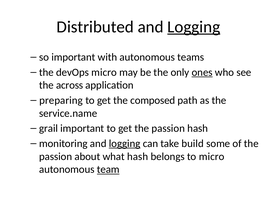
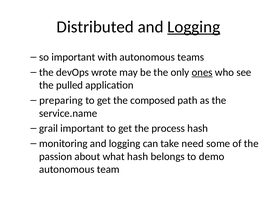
devOps micro: micro -> wrote (104, 72)
across: across -> pulled (70, 85)
get the passion: passion -> process (168, 128)
logging underline: present -> none (125, 143)
build: build -> need (193, 143)
to micro: micro -> demo (212, 156)
team underline: present -> none (108, 169)
